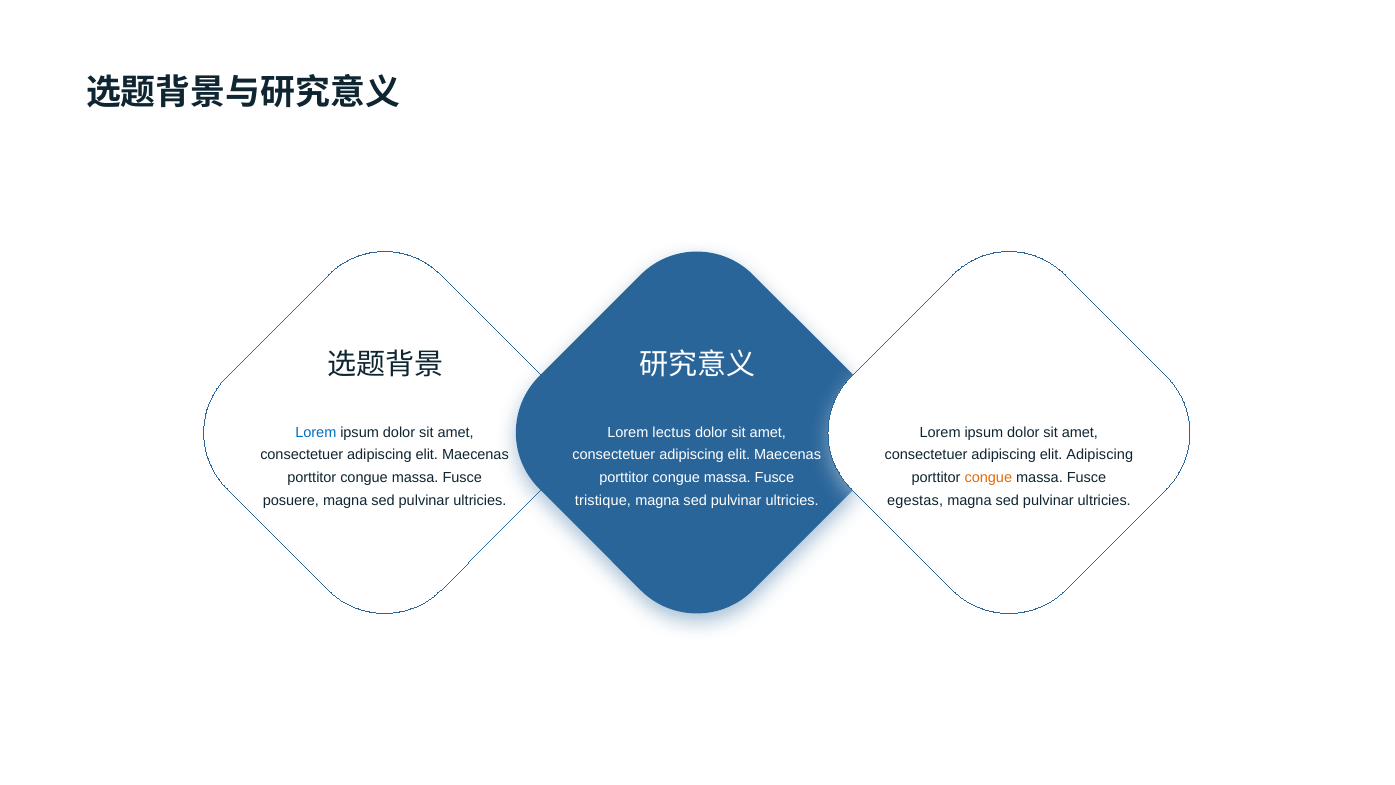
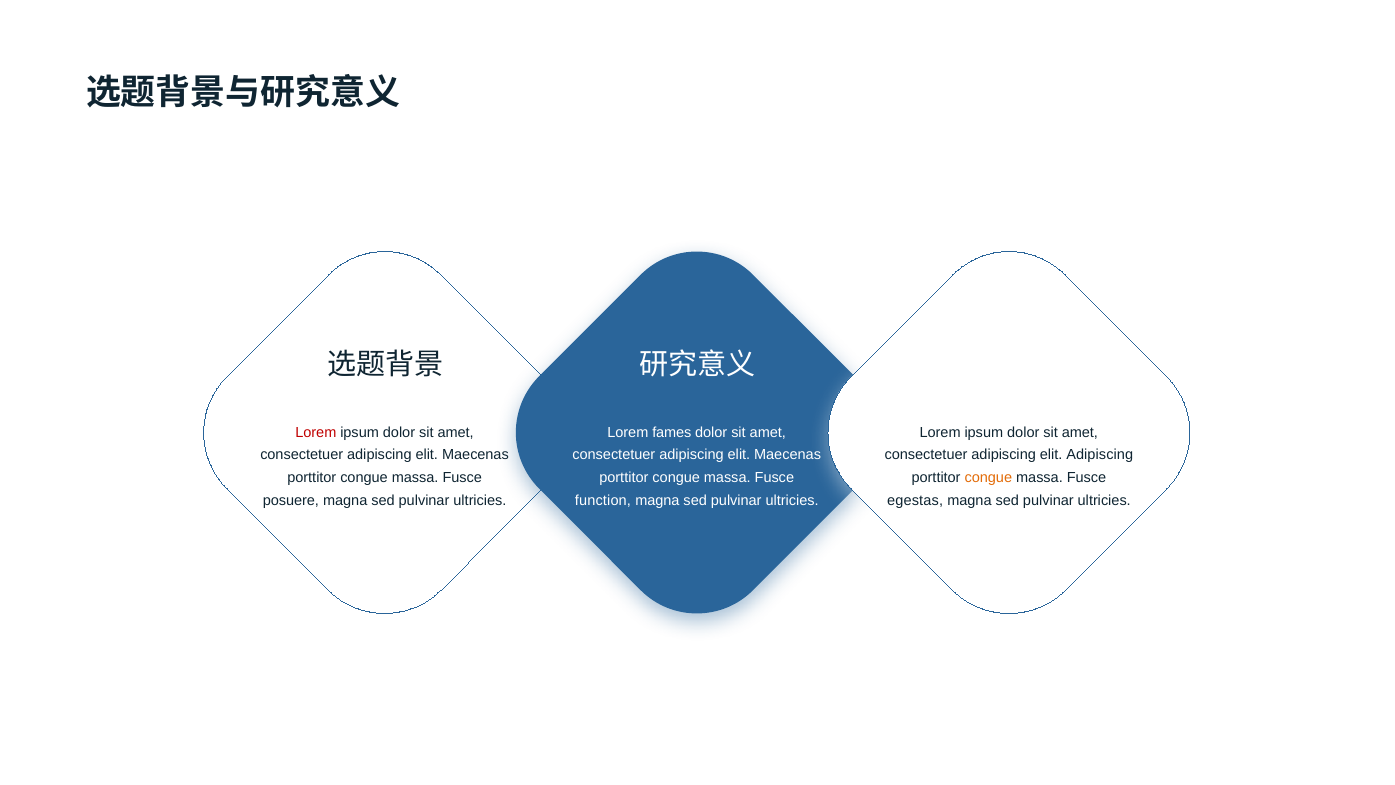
Lorem colour: blue -> red (316, 432)
lectus: lectus -> fames (672, 432)
tristique: tristique -> function (603, 500)
